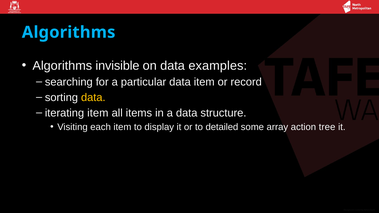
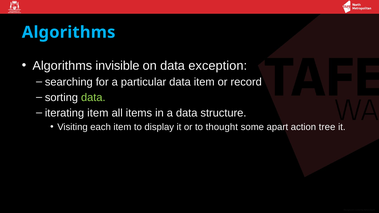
examples: examples -> exception (218, 66)
data colour: yellow -> light green (93, 97)
detailed: detailed -> thought (222, 127)
array: array -> apart (277, 127)
